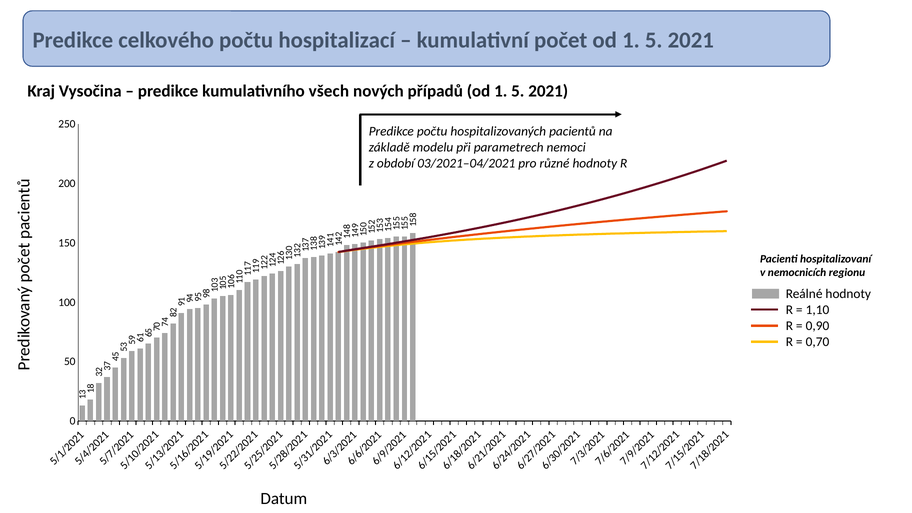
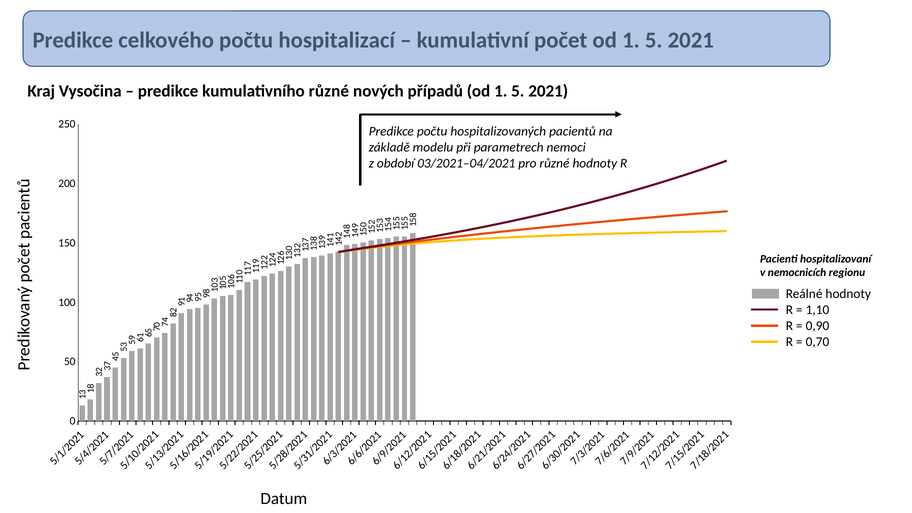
kumulativního všech: všech -> různé (329, 91)
